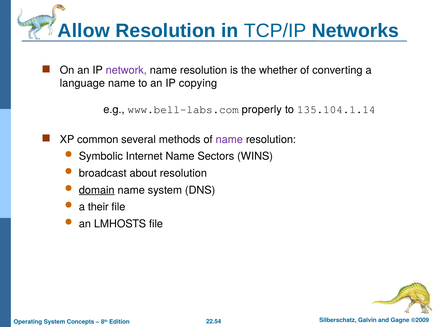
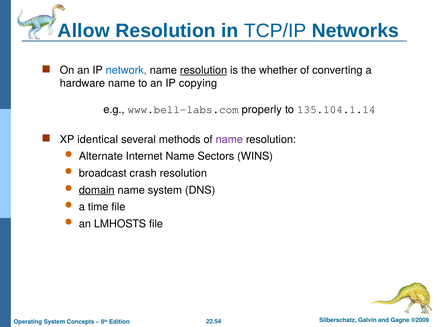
network colour: purple -> blue (126, 70)
resolution underline: none -> present (204, 70)
language: language -> hardware (82, 83)
common: common -> identical (98, 139)
Symbolic: Symbolic -> Alternate (101, 156)
about: about -> crash (143, 173)
their: their -> time (98, 207)
